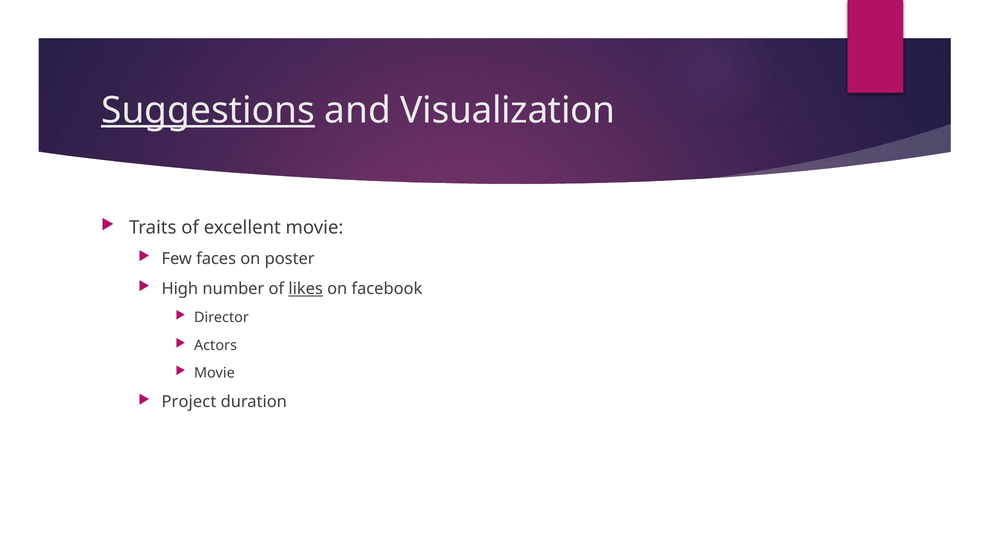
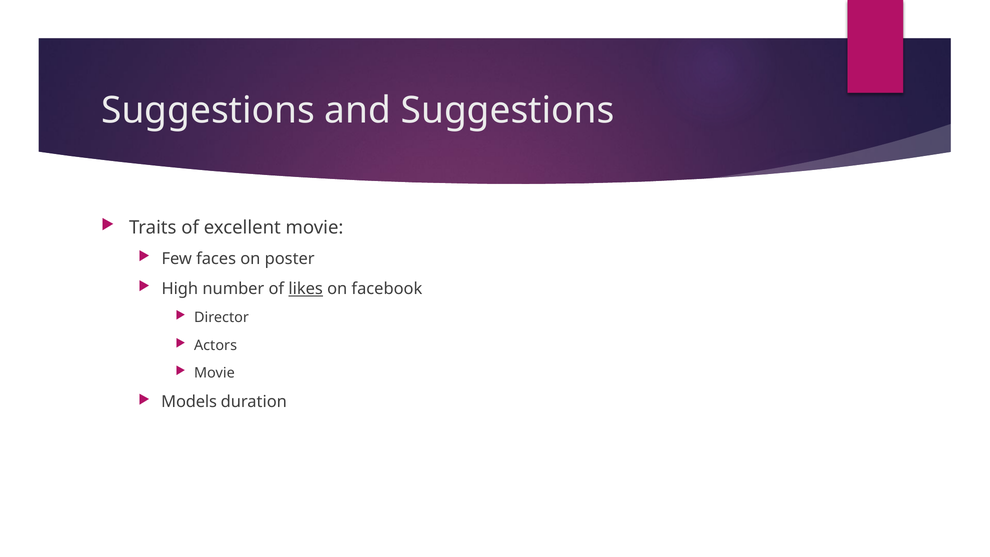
Suggestions underline: present -> none (208, 110)
and Visualization: Visualization -> Suggestions (508, 110)
Project: Project -> Models (189, 402)
